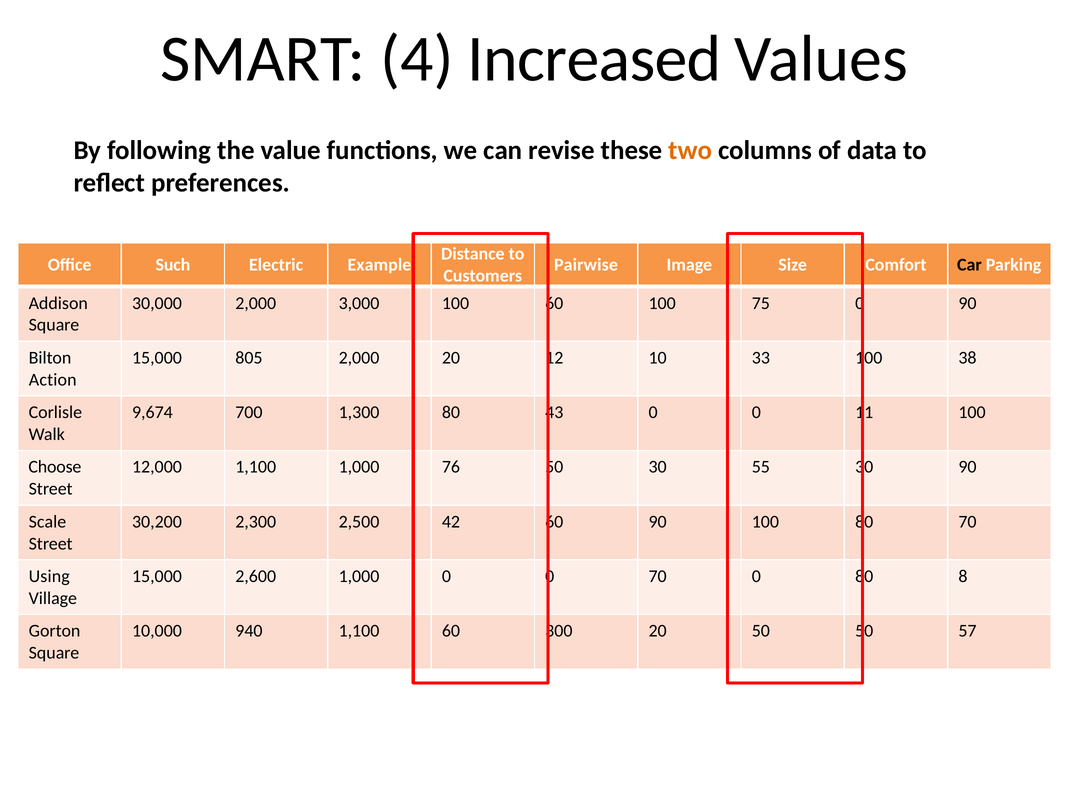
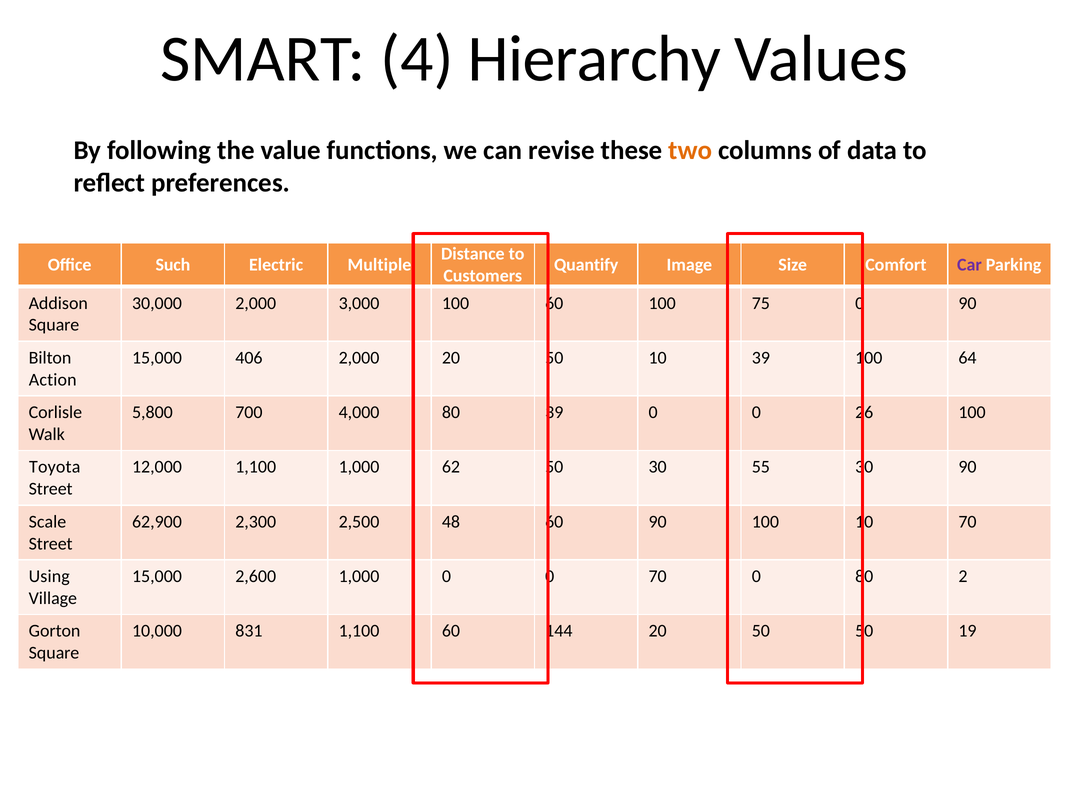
Increased: Increased -> Hierarchy (594, 59)
Example: Example -> Multiple (379, 265)
Pairwise: Pairwise -> Quantify (586, 265)
Car colour: black -> purple (969, 265)
805: 805 -> 406 (249, 358)
2,000 20 12: 12 -> 50 (554, 358)
10 33: 33 -> 39 (761, 358)
38: 38 -> 64 (968, 358)
9,674: 9,674 -> 5,800 (152, 412)
1,300: 1,300 -> 4,000 (359, 412)
80 43: 43 -> 39 (554, 412)
11: 11 -> 26 (864, 412)
Choose: Choose -> Toyota (55, 467)
76: 76 -> 62 (451, 467)
30,200: 30,200 -> 62,900 (157, 521)
42: 42 -> 48 (451, 521)
100 80: 80 -> 10 (864, 521)
8: 8 -> 2 (963, 576)
940: 940 -> 831 (249, 631)
300: 300 -> 144 (559, 631)
57: 57 -> 19 (968, 631)
